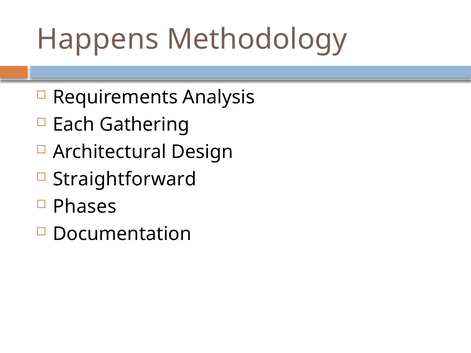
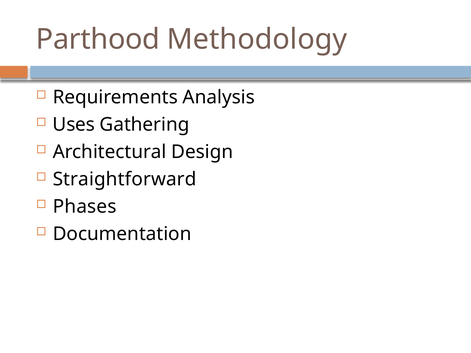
Happens: Happens -> Parthood (98, 39)
Each: Each -> Uses (74, 125)
